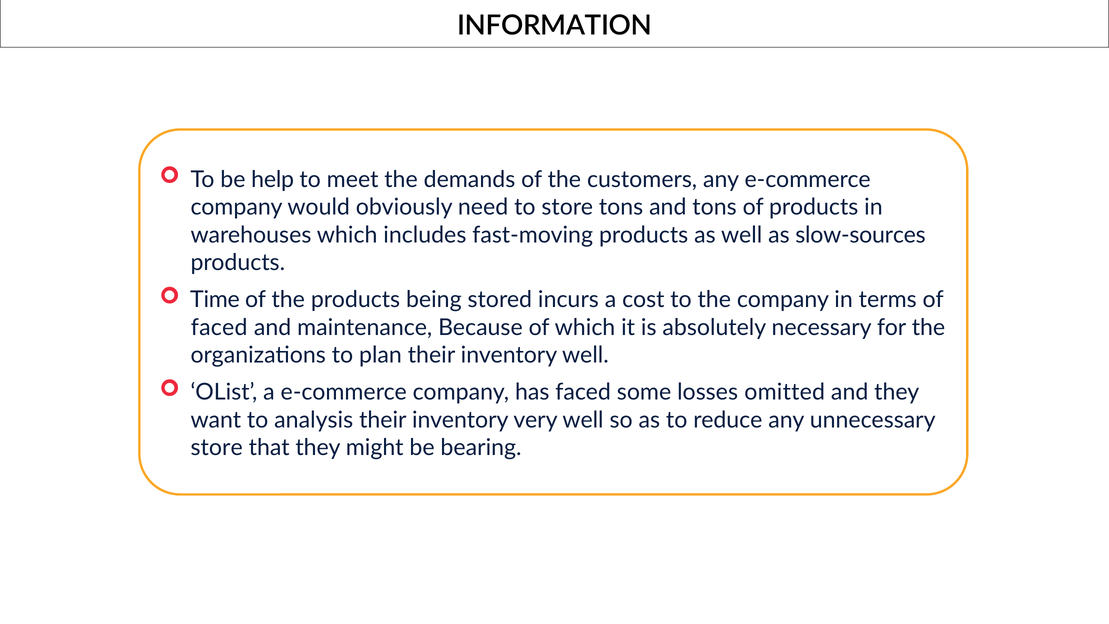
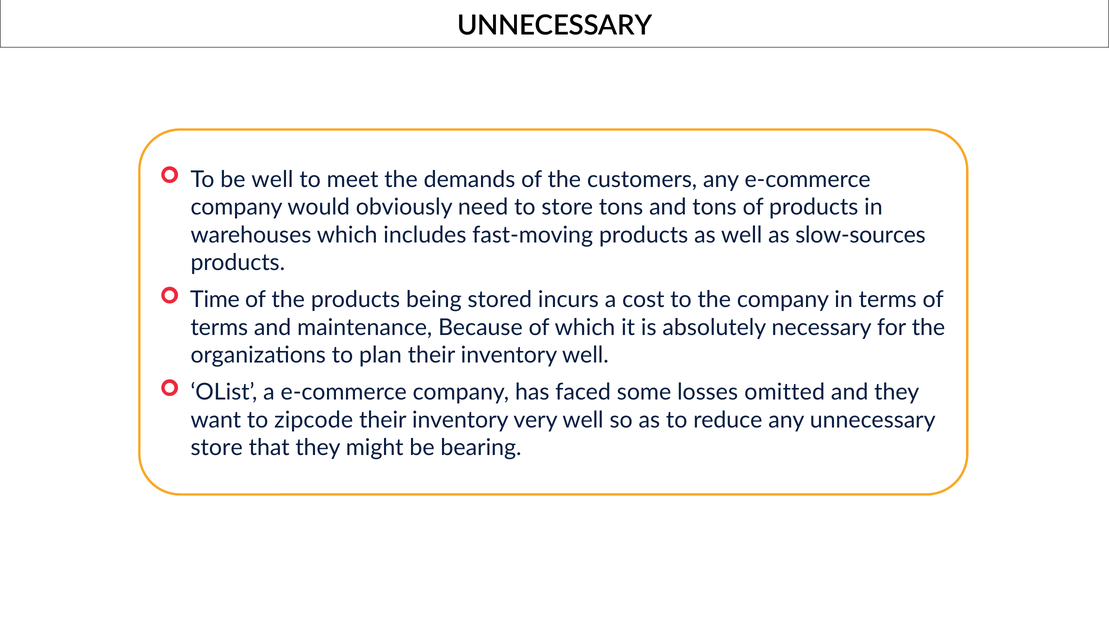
INFORMATION: INFORMATION -> UNNECESSARY (555, 26)
be help: help -> well (272, 179)
faced: faced -> terms (219, 327)
analysis: analysis -> zipcode (314, 420)
